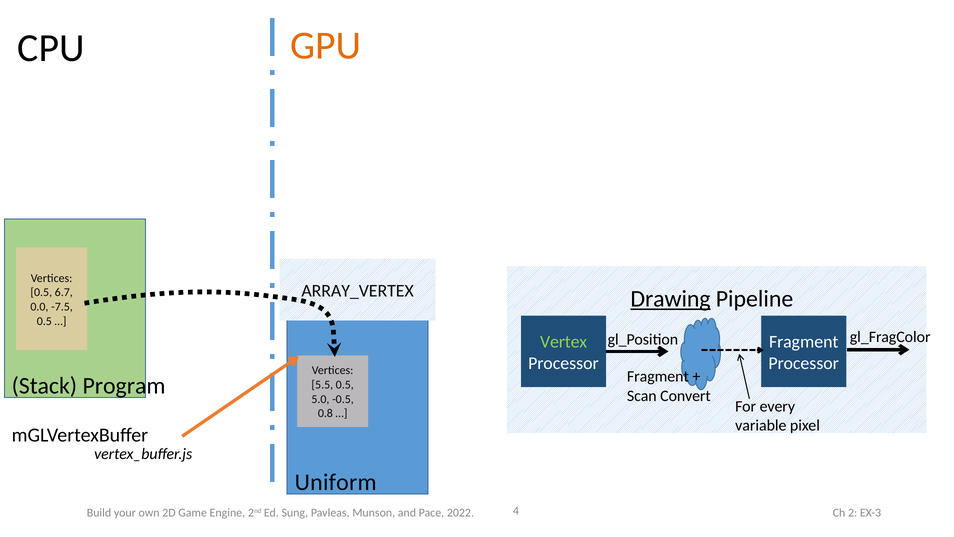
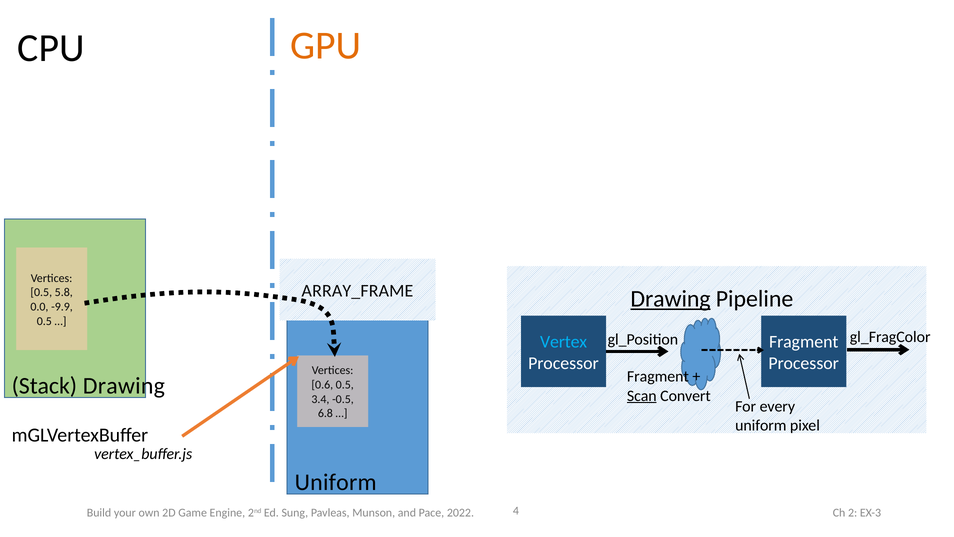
ARRAY_VERTEX: ARRAY_VERTEX -> ARRAY_FRAME (357, 291)
6.7: 6.7 -> 5.8 (64, 292)
-7.5: -7.5 -> -9.9 (62, 307)
Vertex colour: light green -> light blue (564, 342)
Stack Program: Program -> Drawing (124, 385)
5.5: 5.5 -> 0.6 (322, 385)
Scan underline: none -> present (642, 396)
5.0: 5.0 -> 3.4 (320, 399)
0.8: 0.8 -> 6.8 (325, 413)
variable: variable -> uniform (761, 425)
